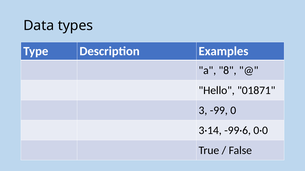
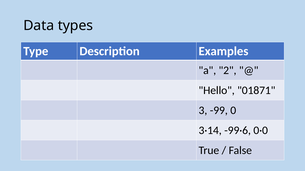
8: 8 -> 2 (228, 70)
